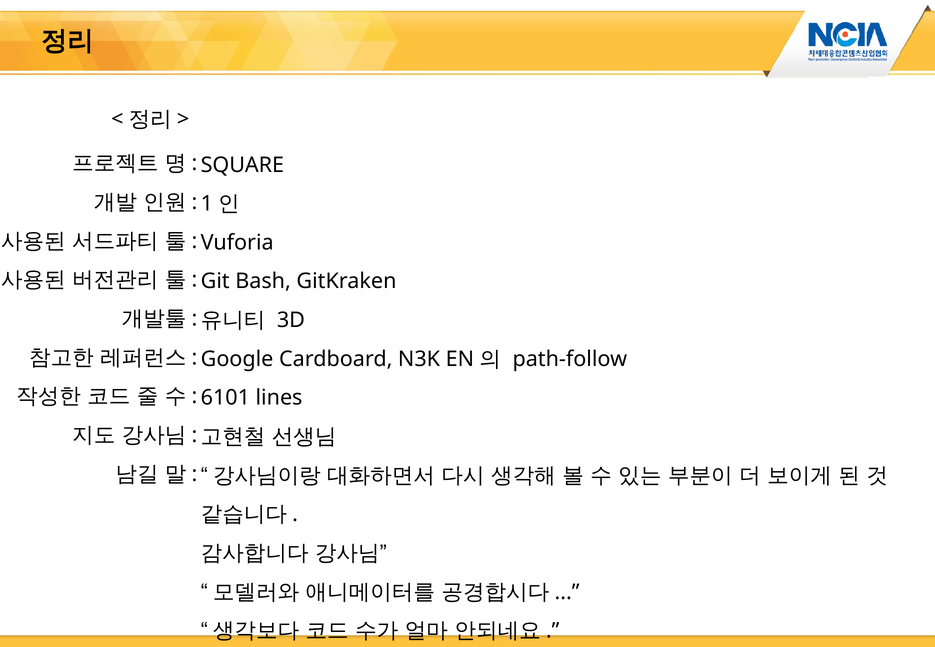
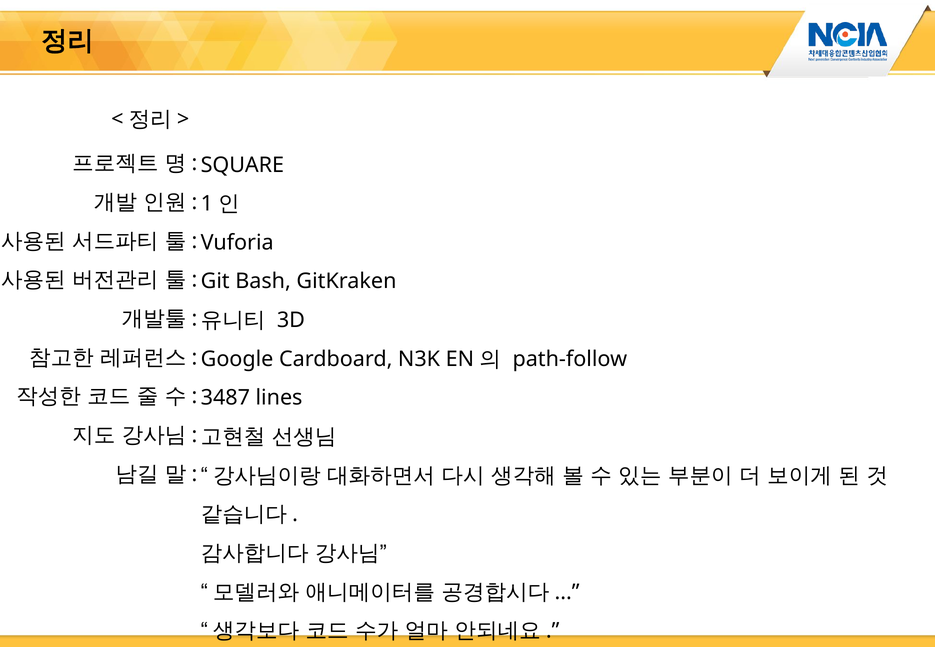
6101: 6101 -> 3487 (225, 398)
